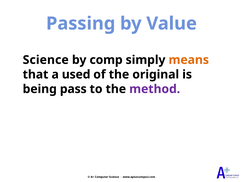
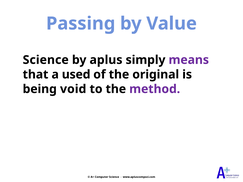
comp: comp -> aplus (106, 60)
means colour: orange -> purple (189, 60)
pass: pass -> void (73, 89)
